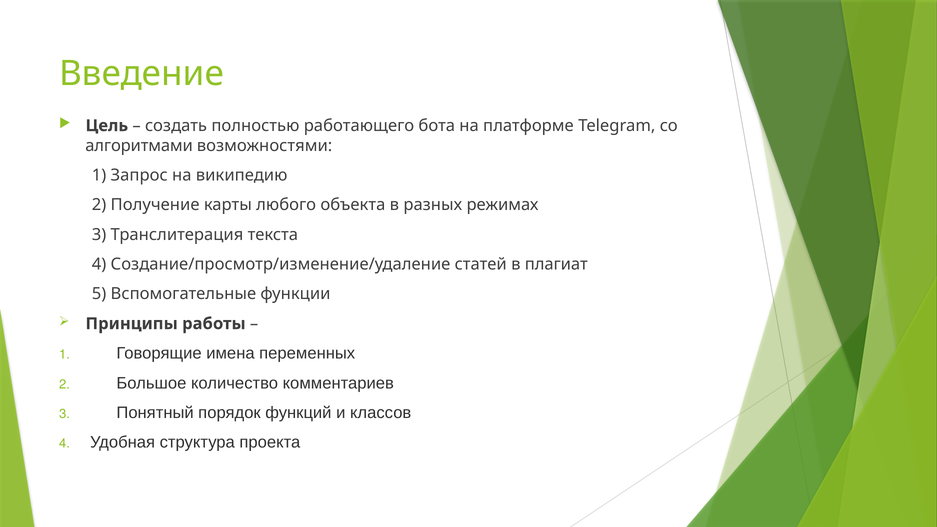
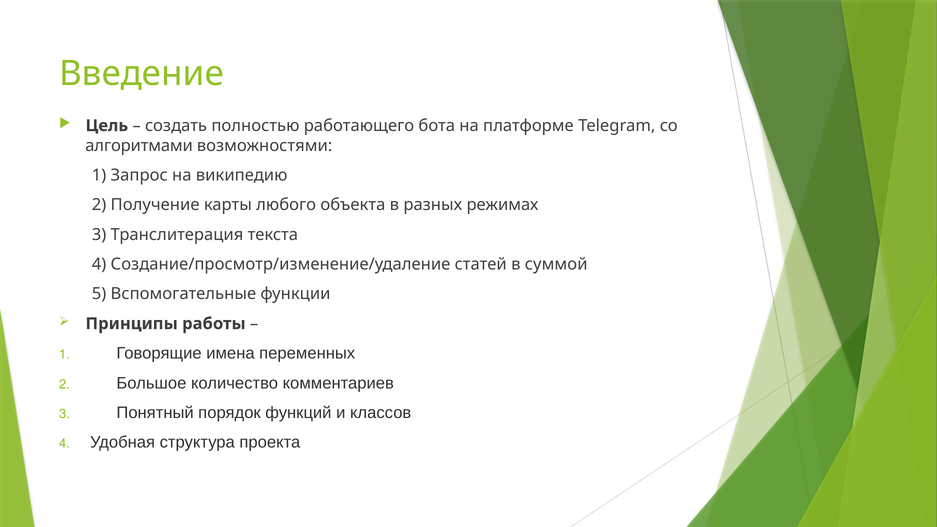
плагиат: плагиат -> суммой (556, 264)
